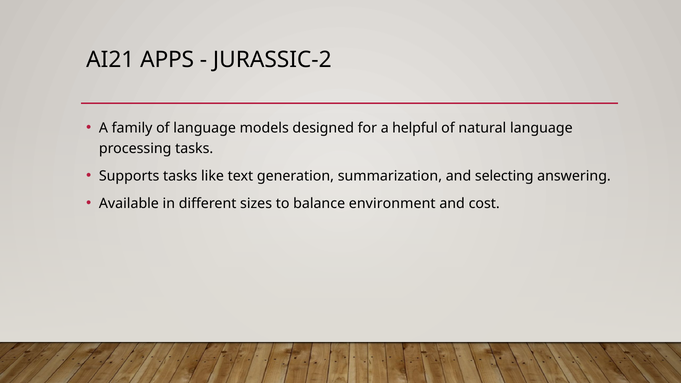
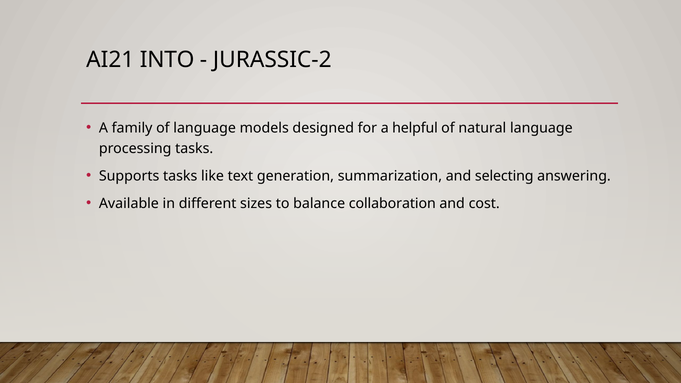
APPS: APPS -> INTO (167, 60)
environment: environment -> collaboration (392, 204)
